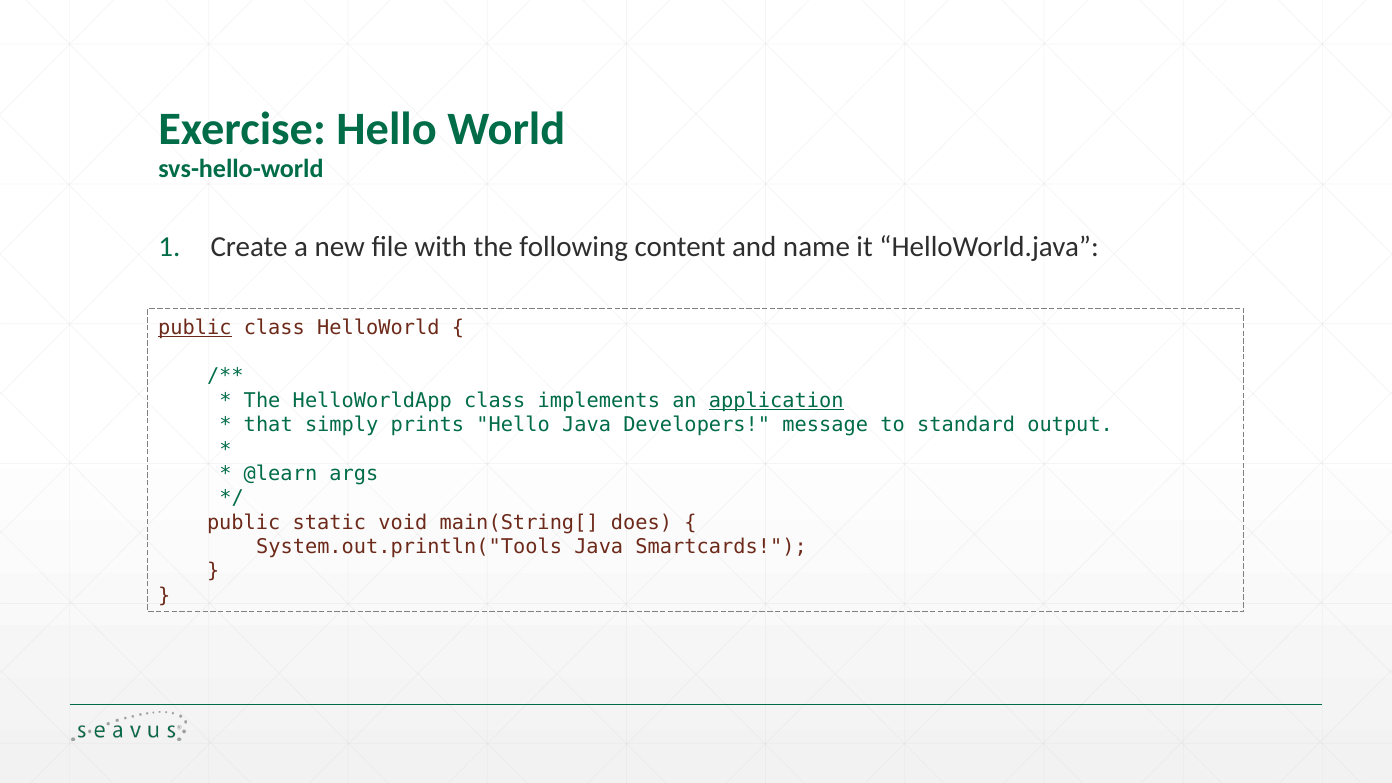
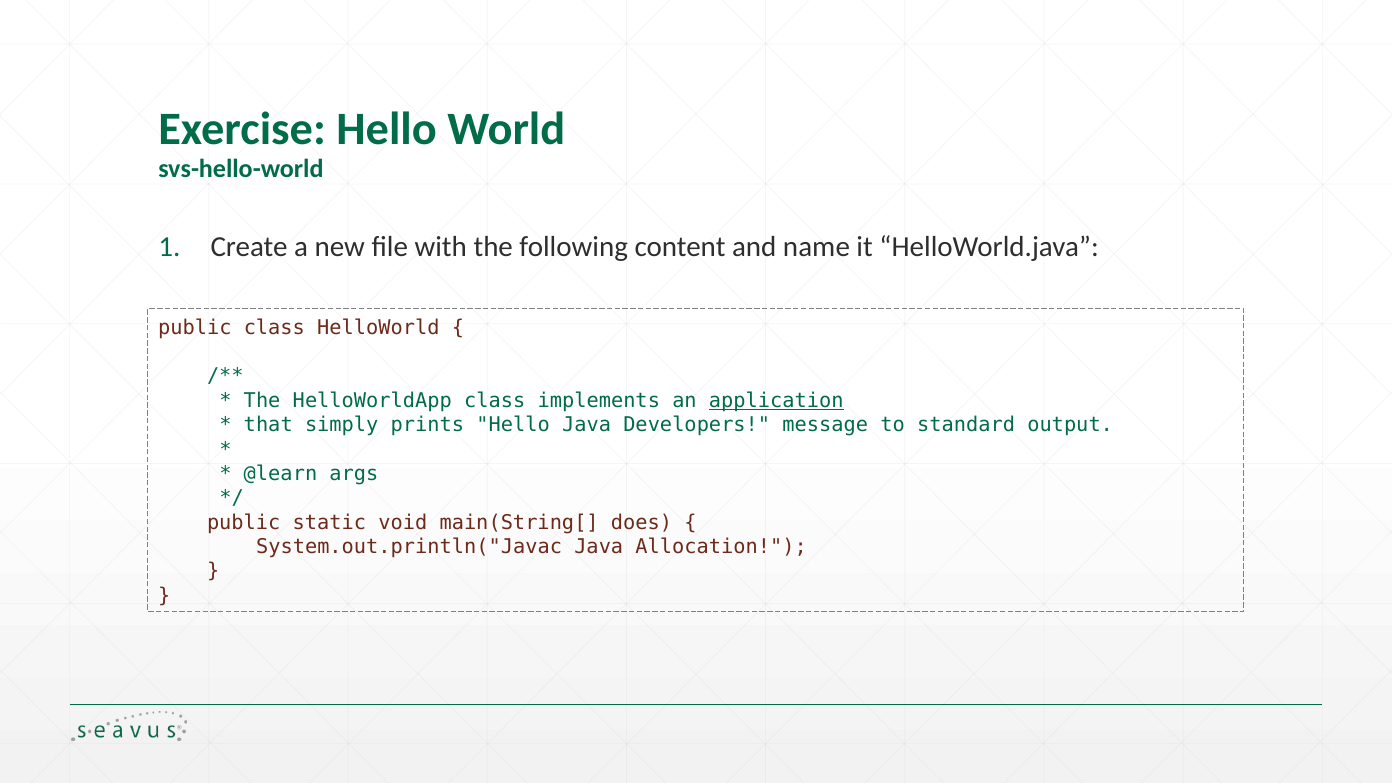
public underline: present -> none (195, 327)
System.out.println("Tools: System.out.println("Tools -> System.out.println("Javac (409, 547)
Smartcards: Smartcards -> Allocation (721, 547)
